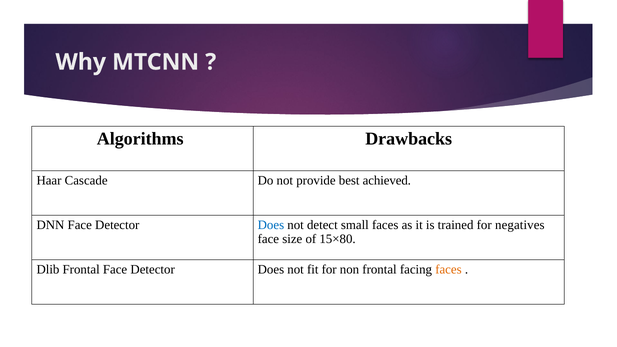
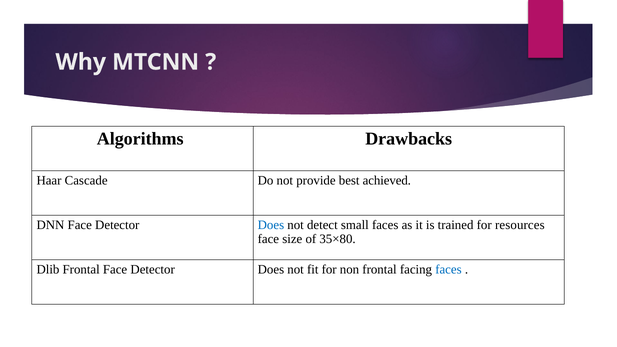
negatives: negatives -> resources (520, 225)
15×80: 15×80 -> 35×80 (338, 239)
faces colour: orange -> blue (448, 270)
